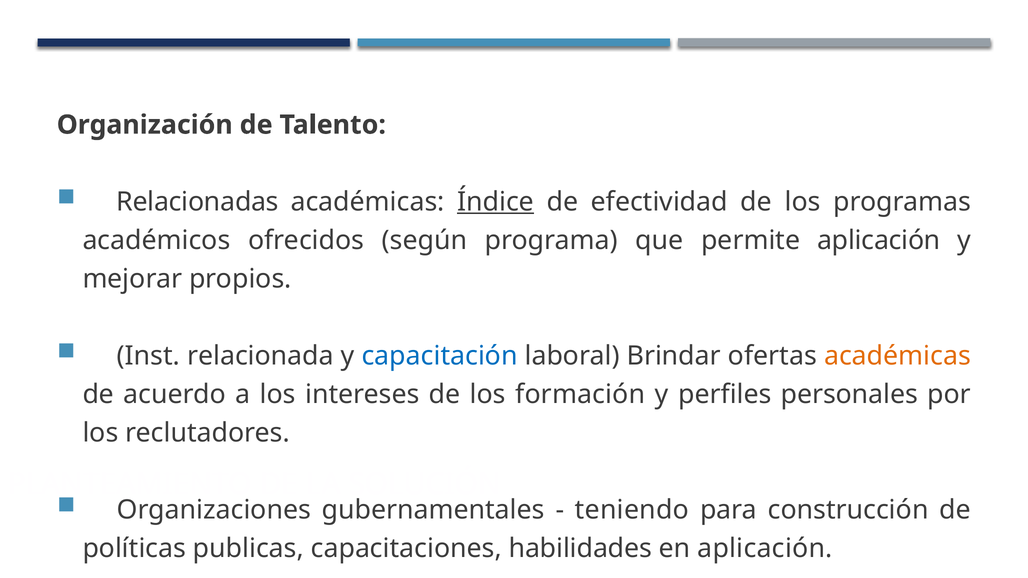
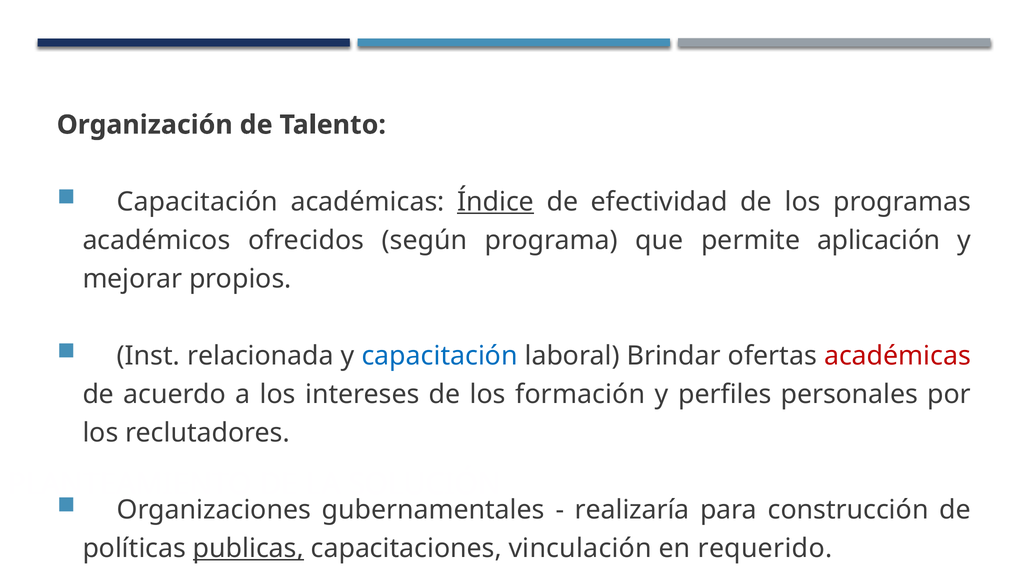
Relacionadas: Relacionadas -> Capacitación (197, 202)
académicas colour: orange -> red (898, 356)
teniendo: teniendo -> realizaría (632, 510)
publicas underline: none -> present (248, 549)
habilidades: habilidades -> vinculación (580, 549)
en aplicación: aplicación -> requerido (765, 549)
